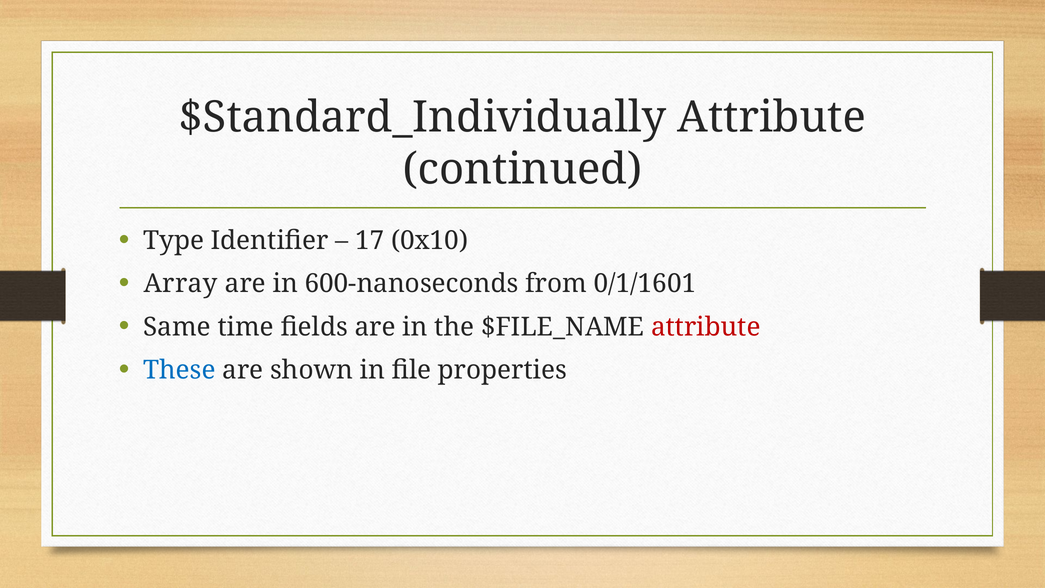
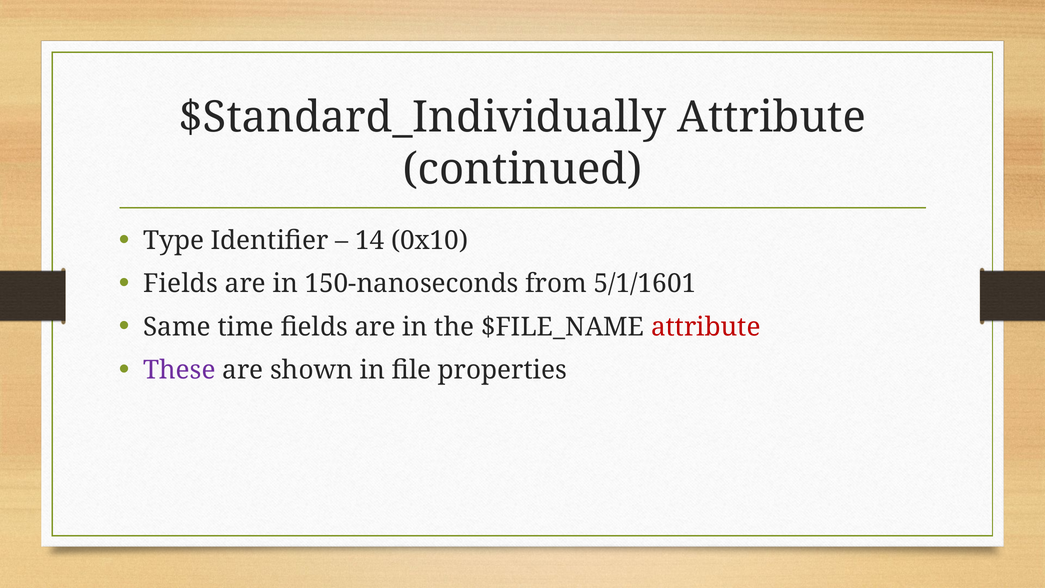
17: 17 -> 14 (370, 241)
Array: Array -> Fields (181, 284)
600-nanoseconds: 600-nanoseconds -> 150-nanoseconds (412, 284)
0/1/1601: 0/1/1601 -> 5/1/1601 (645, 284)
These colour: blue -> purple (179, 370)
